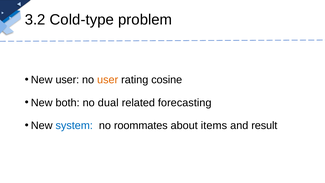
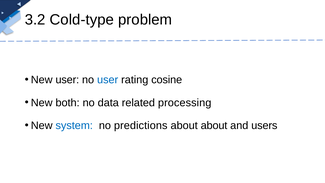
user colour: orange -> blue (108, 80)
dual: dual -> data (108, 103)
forecasting: forecasting -> processing (185, 103)
roommates: roommates -> predictions (141, 125)
about items: items -> about (214, 125)
result: result -> users (264, 125)
